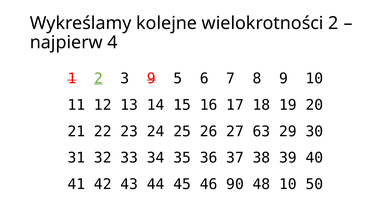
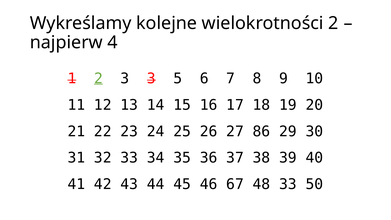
3 9: 9 -> 3 (151, 79)
63: 63 -> 86 (261, 131)
90: 90 -> 67 (235, 184)
48 10: 10 -> 33 (288, 184)
